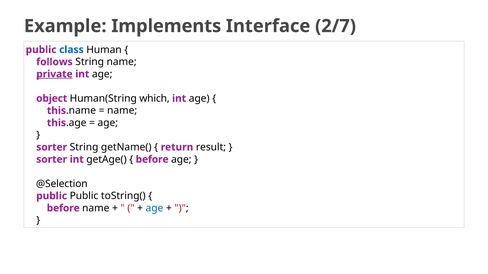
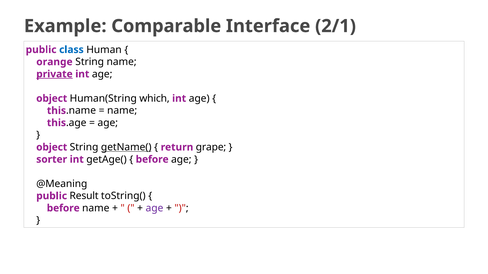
Implements: Implements -> Comparable (166, 26)
2/7: 2/7 -> 2/1 (336, 26)
follows: follows -> orange (54, 62)
sorter: sorter -> object (52, 147)
getName( underline: none -> present (126, 147)
result: result -> grape (211, 147)
@Selection: @Selection -> @Meaning (62, 184)
public Public: Public -> Result (84, 196)
age colour: blue -> purple (154, 208)
